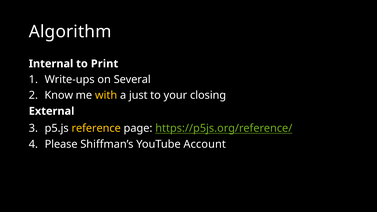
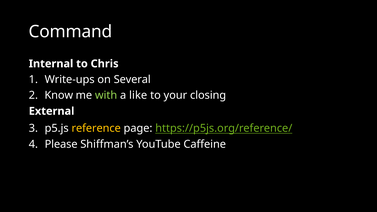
Algorithm: Algorithm -> Command (70, 32)
Print: Print -> Chris (105, 64)
with colour: yellow -> light green (106, 95)
just: just -> like (138, 95)
Account: Account -> Caffeine (205, 144)
